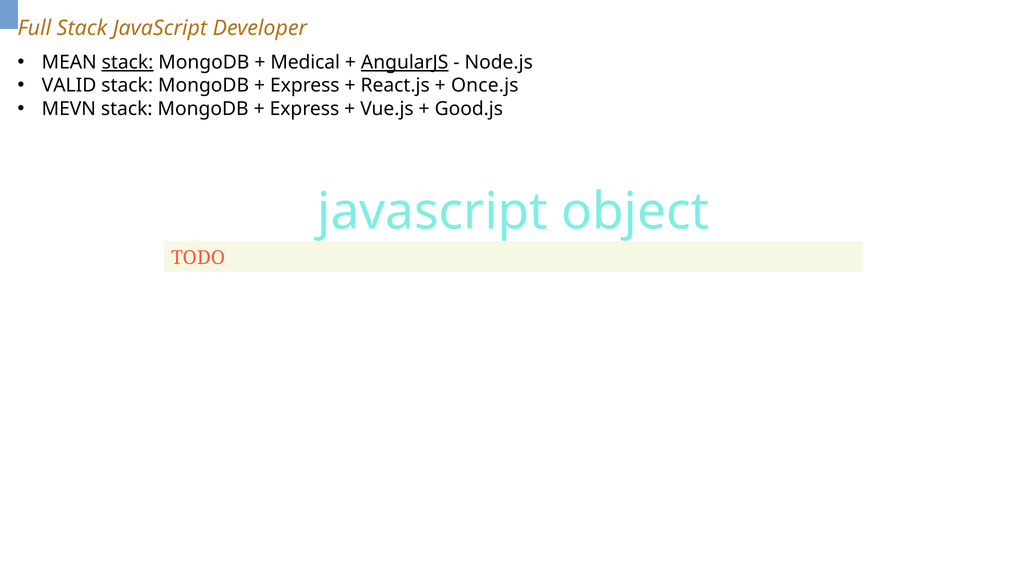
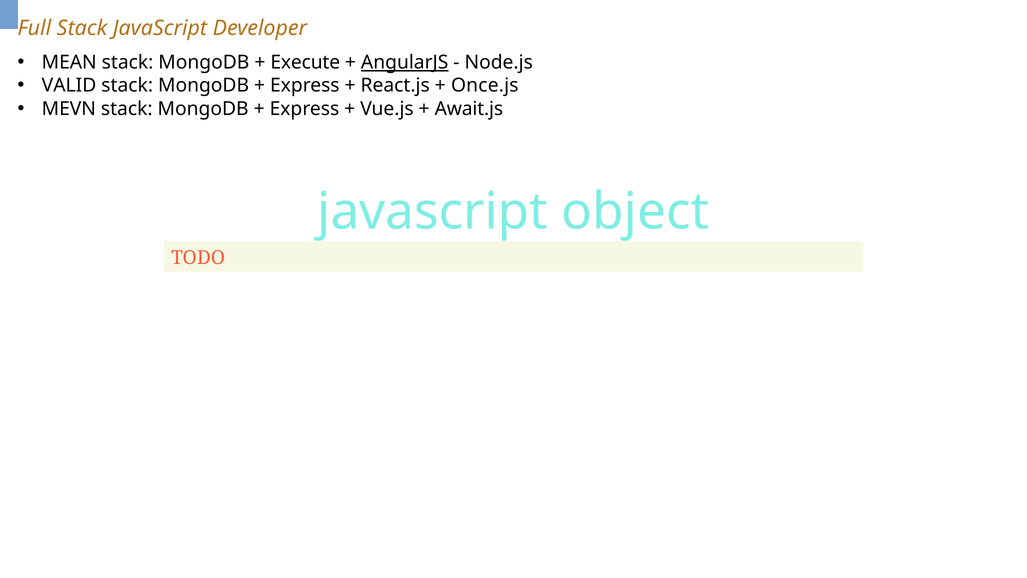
stack underline: present -> none (128, 62)
Medical: Medical -> Execute (305, 62)
Good.js: Good.js -> Await.js (469, 109)
